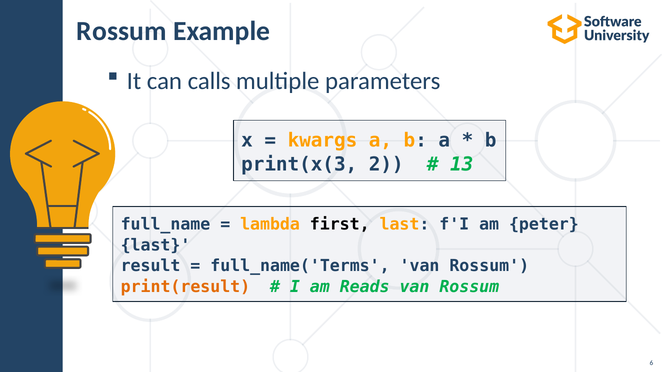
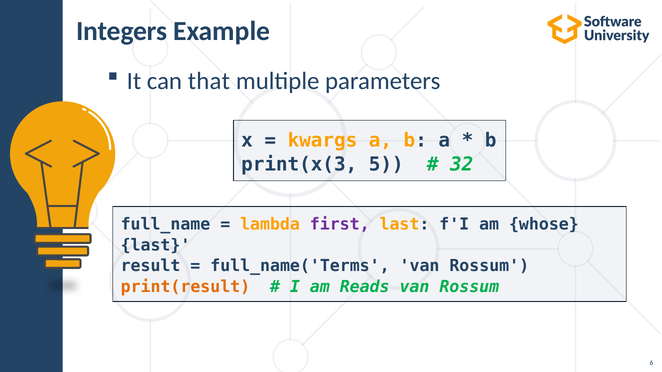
Rossum: Rossum -> Integers (122, 31)
calls: calls -> that (209, 81)
2: 2 -> 5 (386, 165)
13: 13 -> 32 (462, 165)
first colour: black -> purple (340, 225)
peter: peter -> whose (544, 225)
